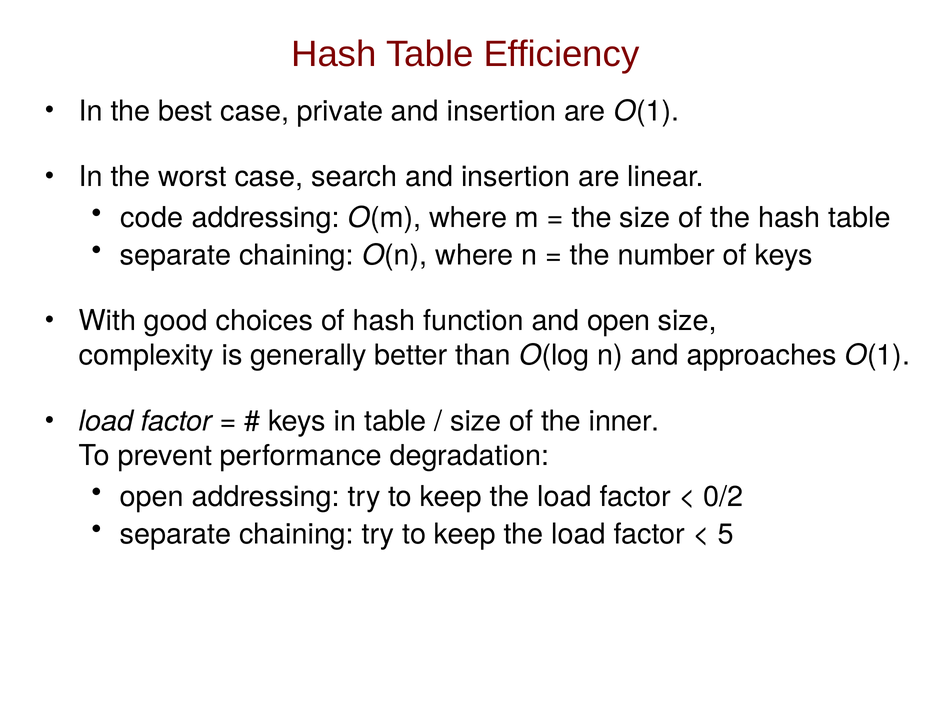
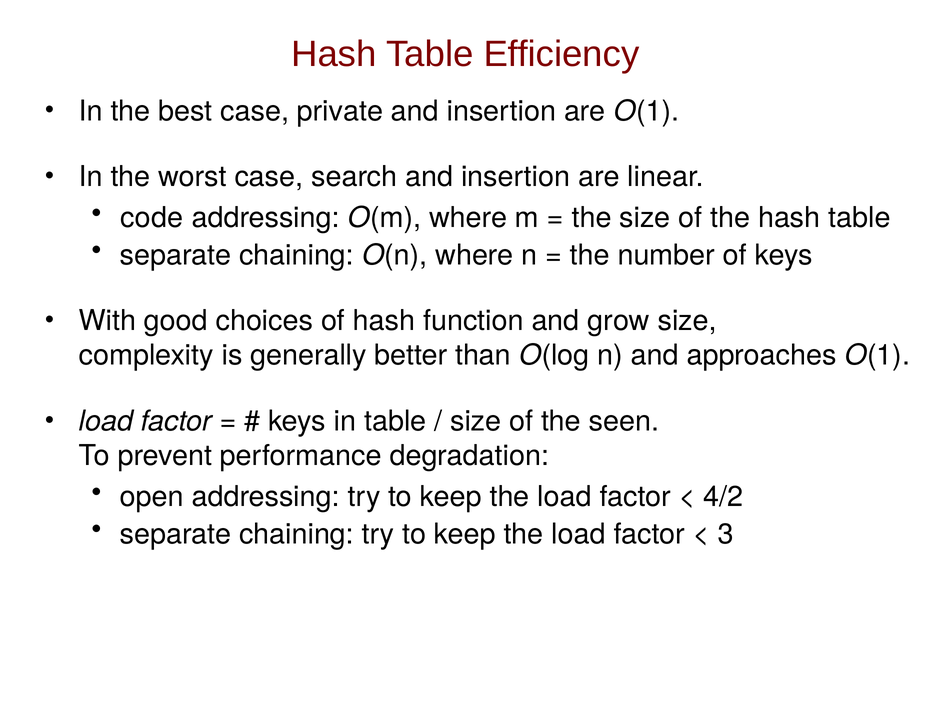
and open: open -> grow (619, 321)
inner: inner -> seen (624, 422)
0/2: 0/2 -> 4/2 (723, 497)
5: 5 -> 3 (726, 534)
